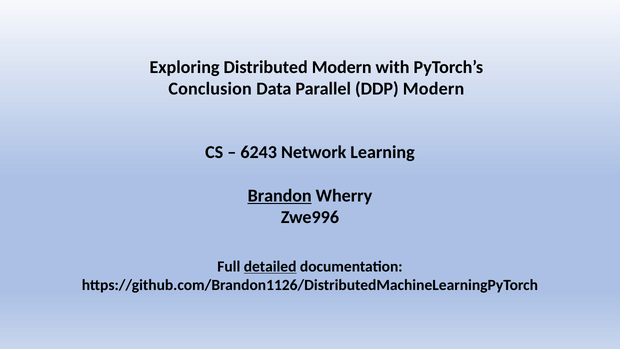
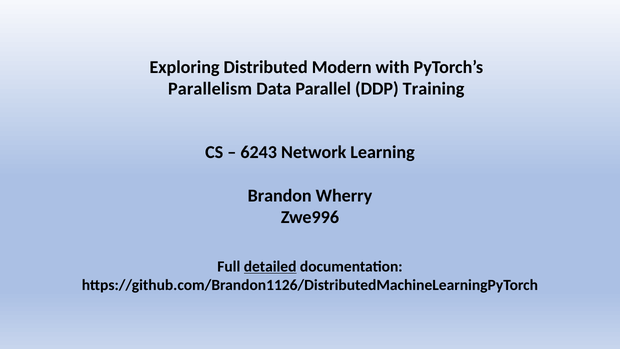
Conclusion: Conclusion -> Parallelism (210, 89)
DDP Modern: Modern -> Training (434, 89)
Brandon underline: present -> none (280, 195)
